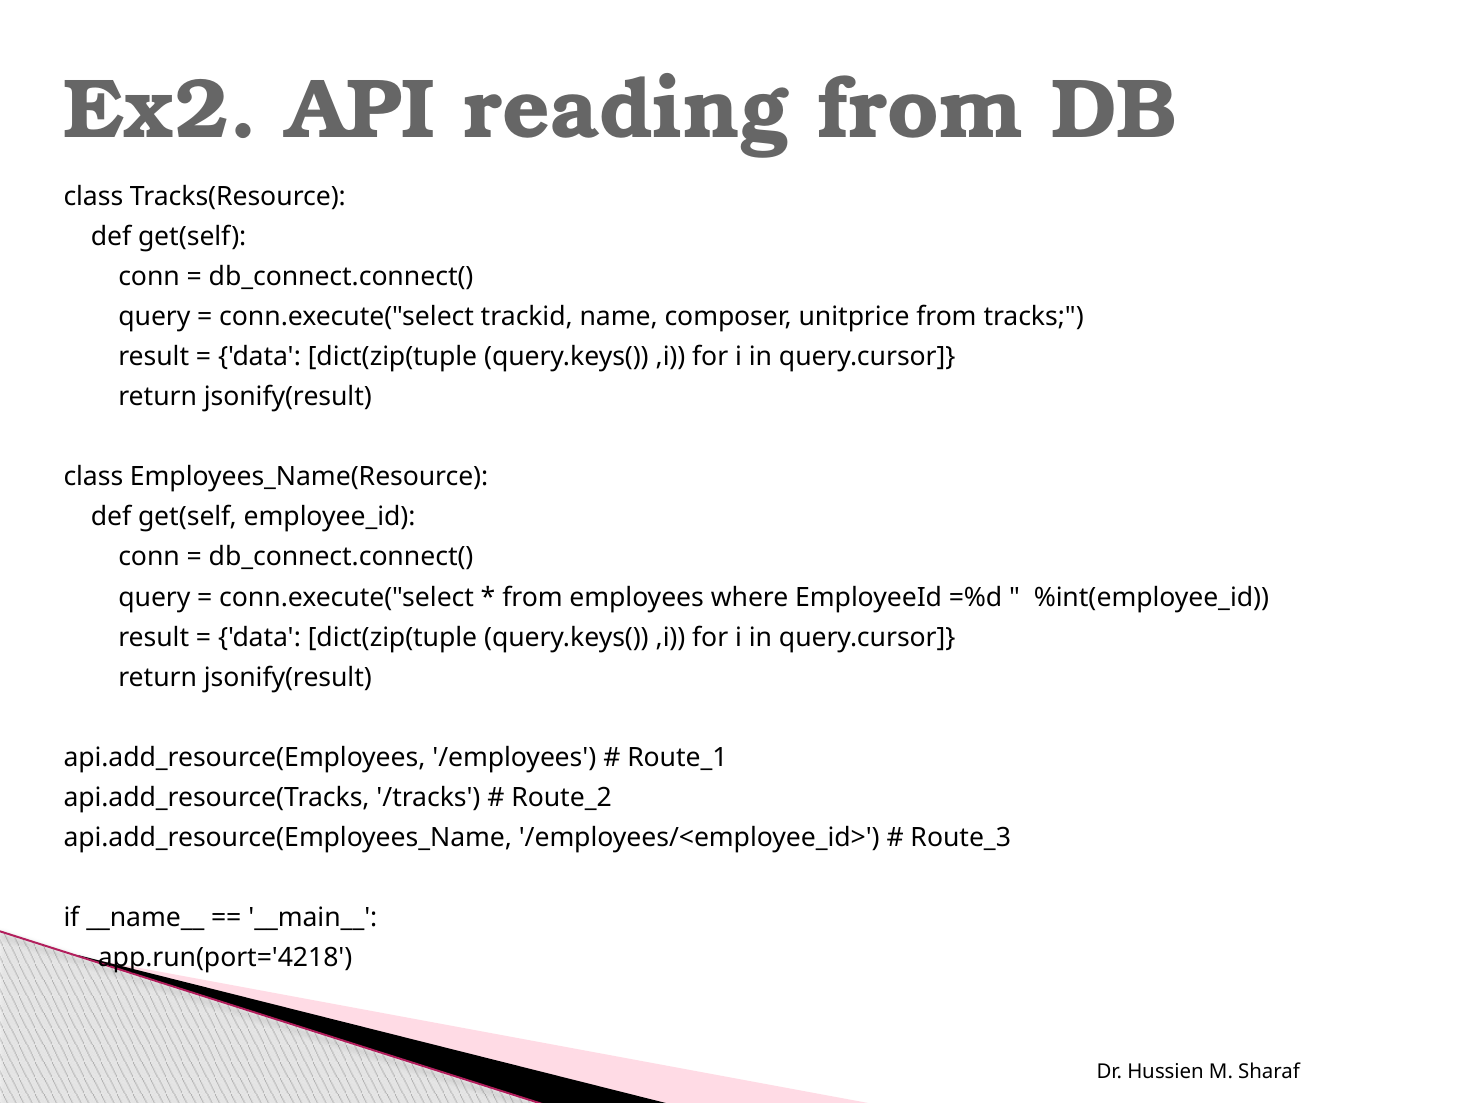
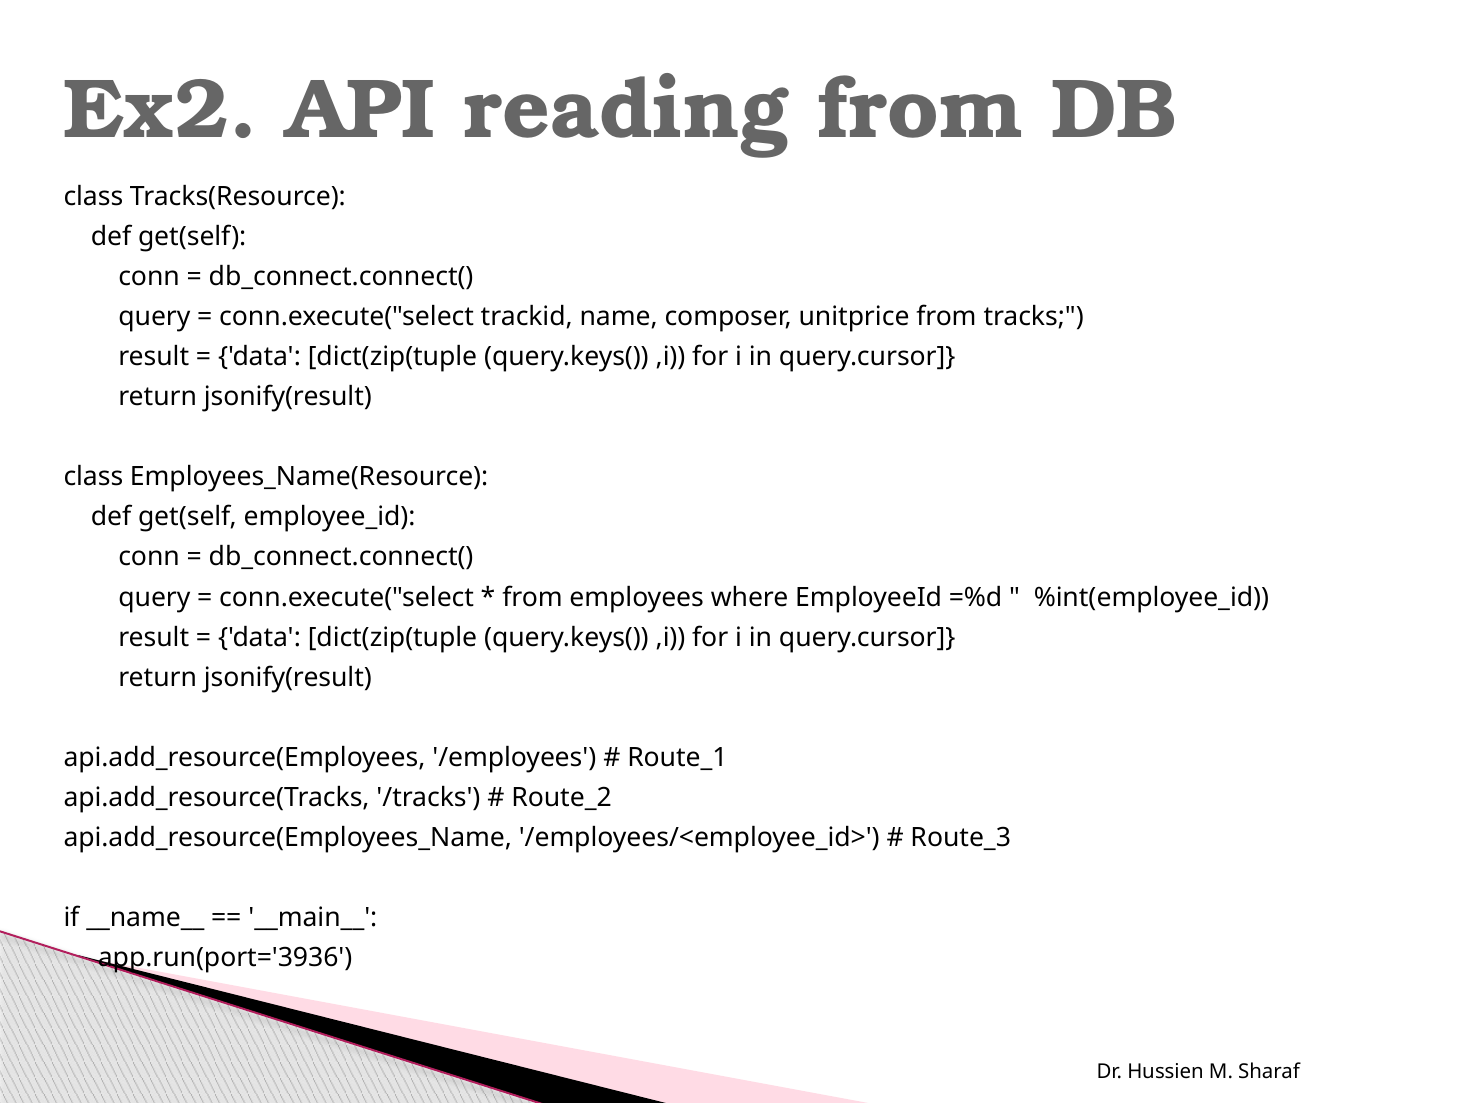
app.run(port='4218: app.run(port='4218 -> app.run(port='3936 (225, 958)
